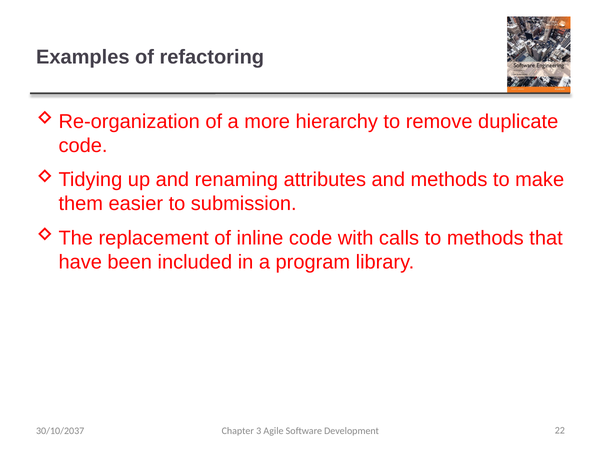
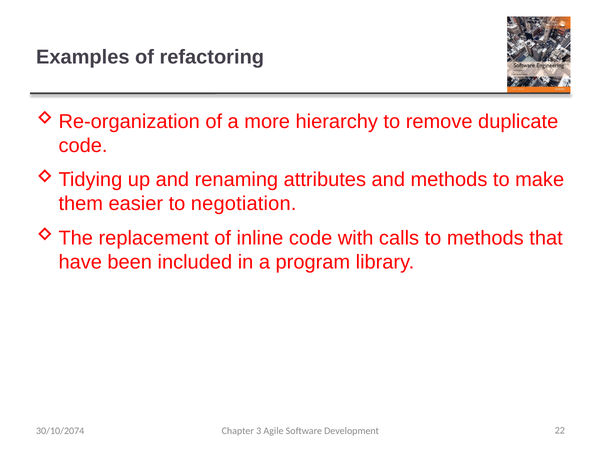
submission: submission -> negotiation (244, 204)
30/10/2037: 30/10/2037 -> 30/10/2074 (60, 430)
